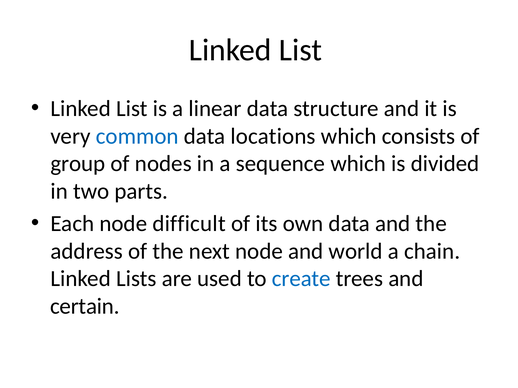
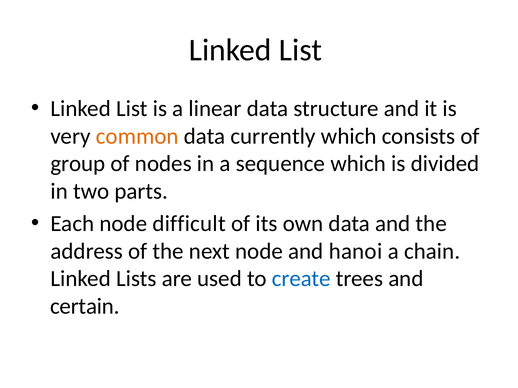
common colour: blue -> orange (137, 136)
locations: locations -> currently (273, 136)
world: world -> hanoi (356, 251)
